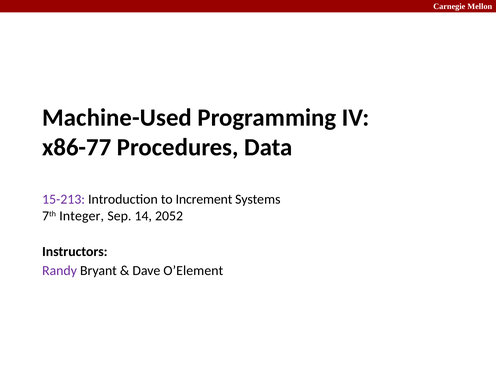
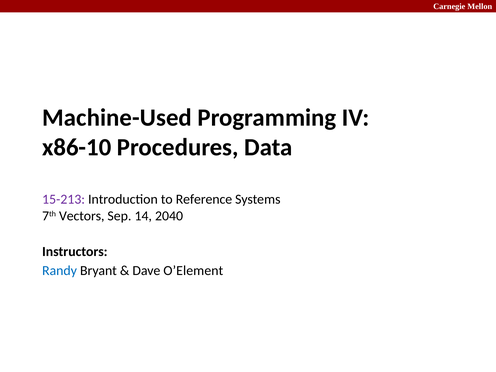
x86-77: x86-77 -> x86-10 (77, 147)
Increment: Increment -> Reference (204, 199)
Integer: Integer -> Vectors (82, 216)
2052: 2052 -> 2040 (169, 216)
Randy colour: purple -> blue (60, 271)
